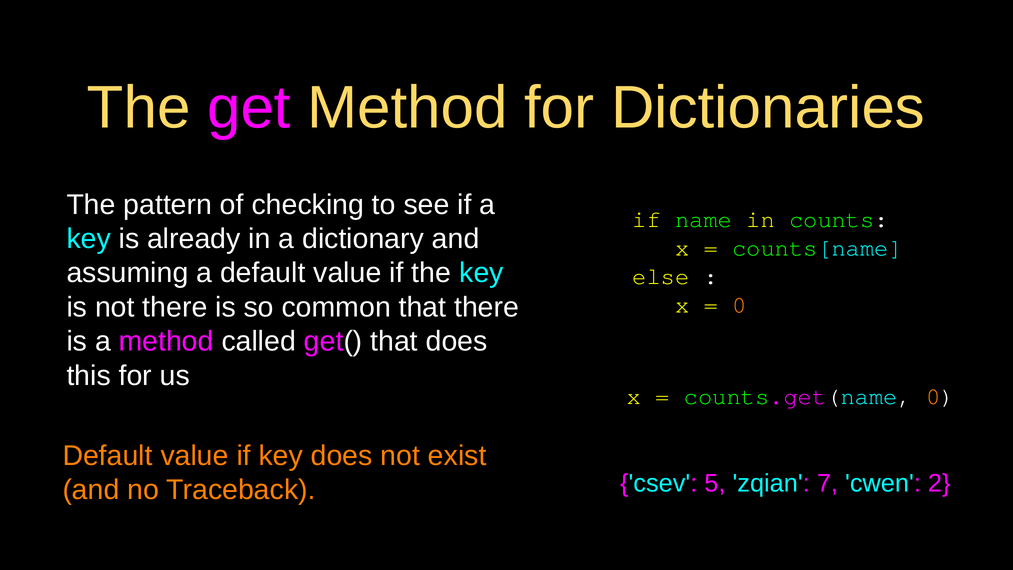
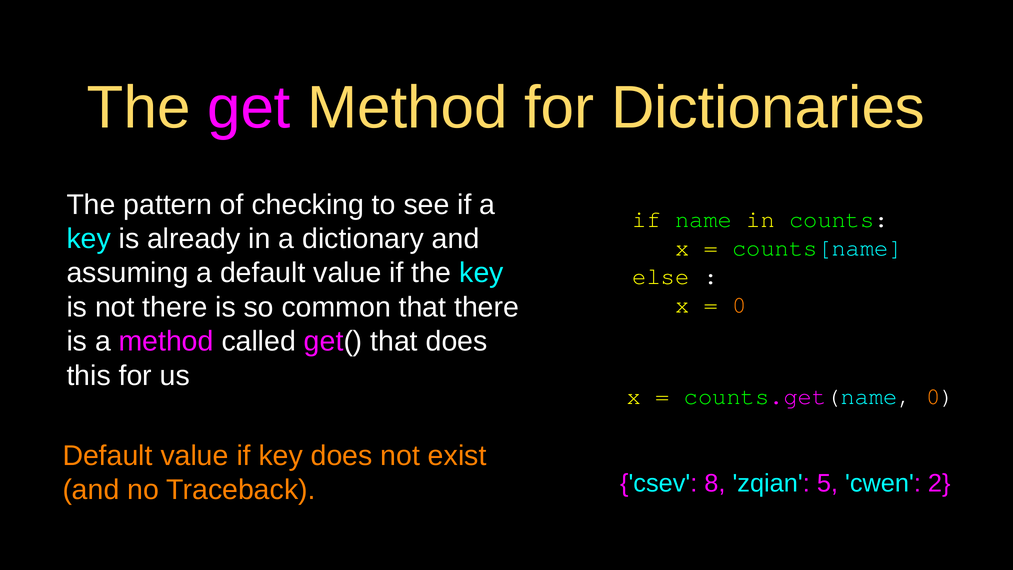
5: 5 -> 8 (715, 483)
7: 7 -> 5 (827, 483)
